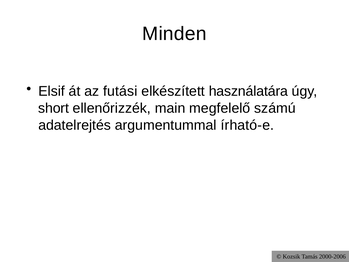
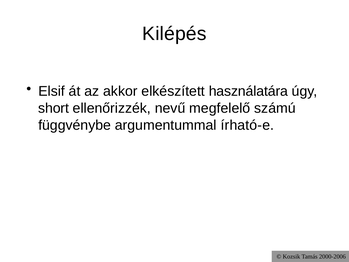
Minden: Minden -> Kilépés (174, 34)
futási: futási -> akkor (120, 91)
main: main -> nevű (170, 108)
adatelrejtés: adatelrejtés -> függvénybe (75, 125)
